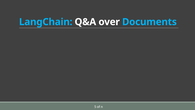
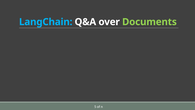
Documents colour: light blue -> light green (149, 22)
